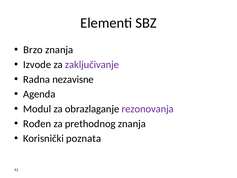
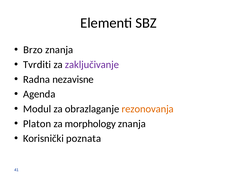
Izvode: Izvode -> Tvrditi (37, 64)
rezonovanja colour: purple -> orange (148, 109)
Rođen: Rođen -> Platon (37, 124)
prethodnog: prethodnog -> morphology (90, 124)
